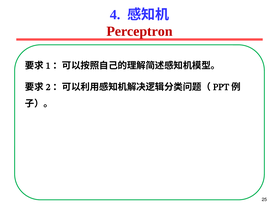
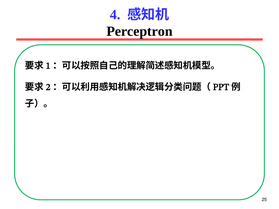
Perceptron colour: red -> black (140, 31)
